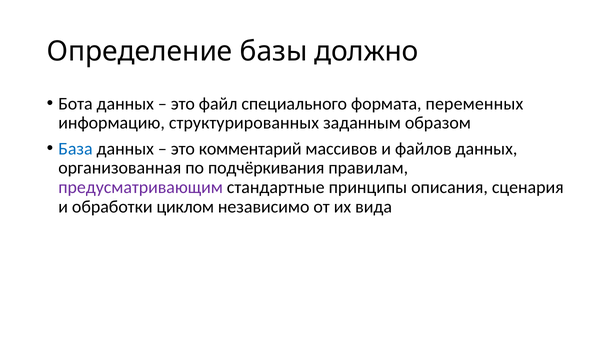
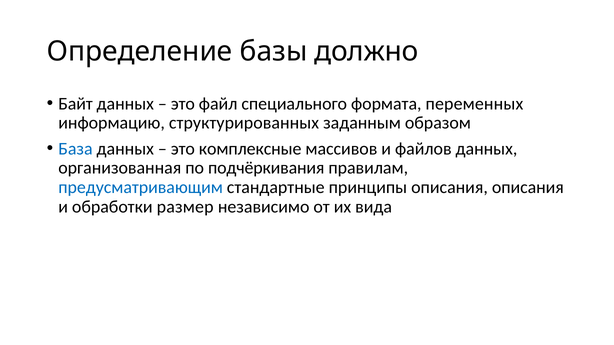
Бота: Бота -> Байт (76, 104)
комментарий: комментарий -> комплексные (250, 149)
предусматривающим colour: purple -> blue (141, 188)
описания сценария: сценария -> описания (528, 188)
циклом: циклом -> размер (185, 207)
